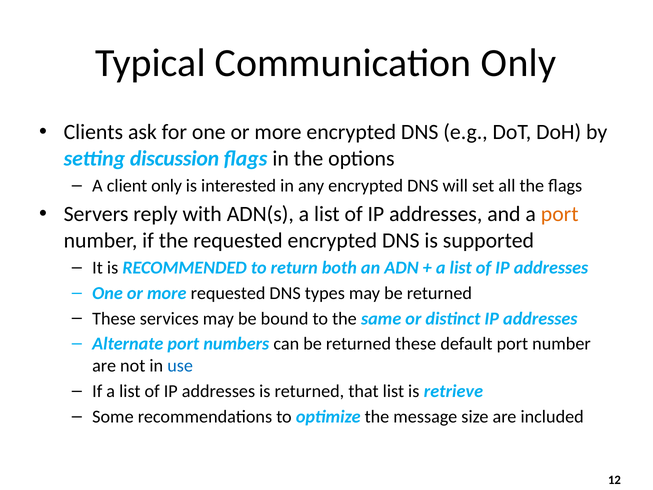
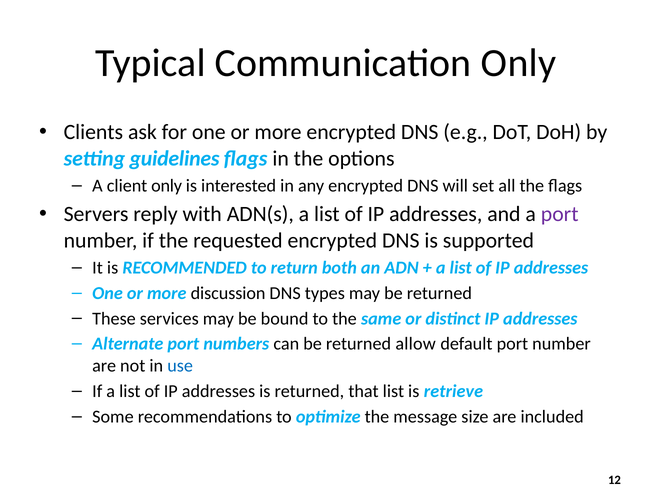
discussion: discussion -> guidelines (175, 158)
port colour: orange -> purple (560, 214)
more requested: requested -> discussion (228, 293)
returned these: these -> allow (416, 344)
